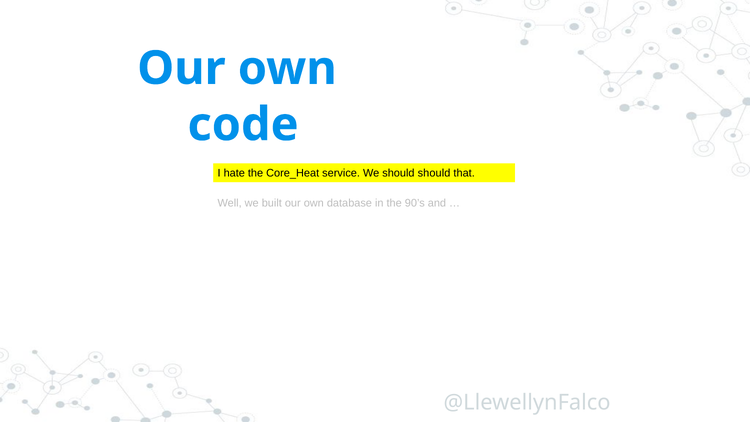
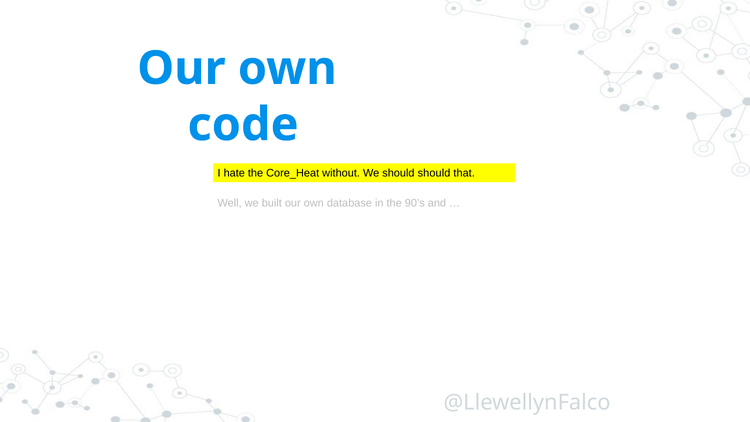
service: service -> without (341, 173)
